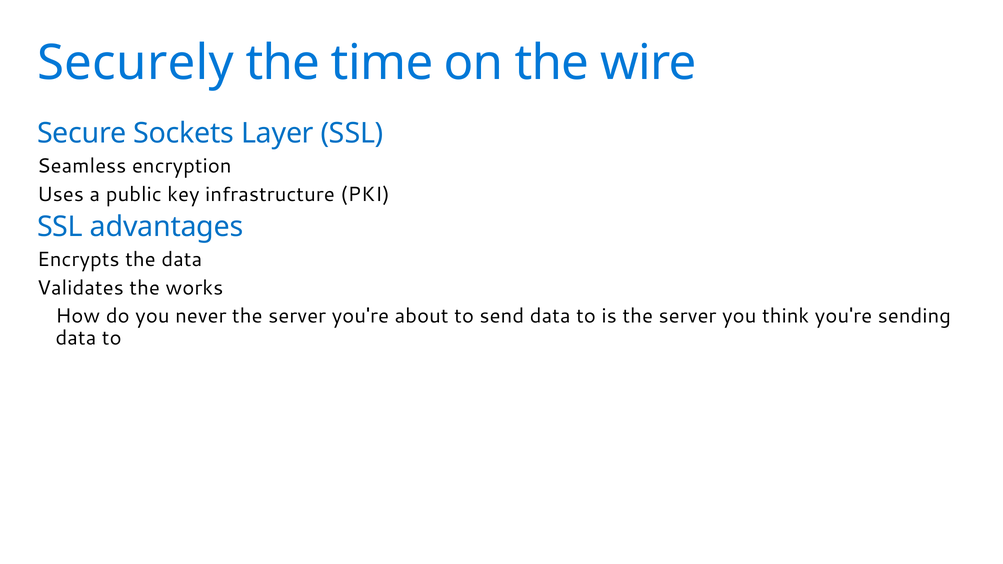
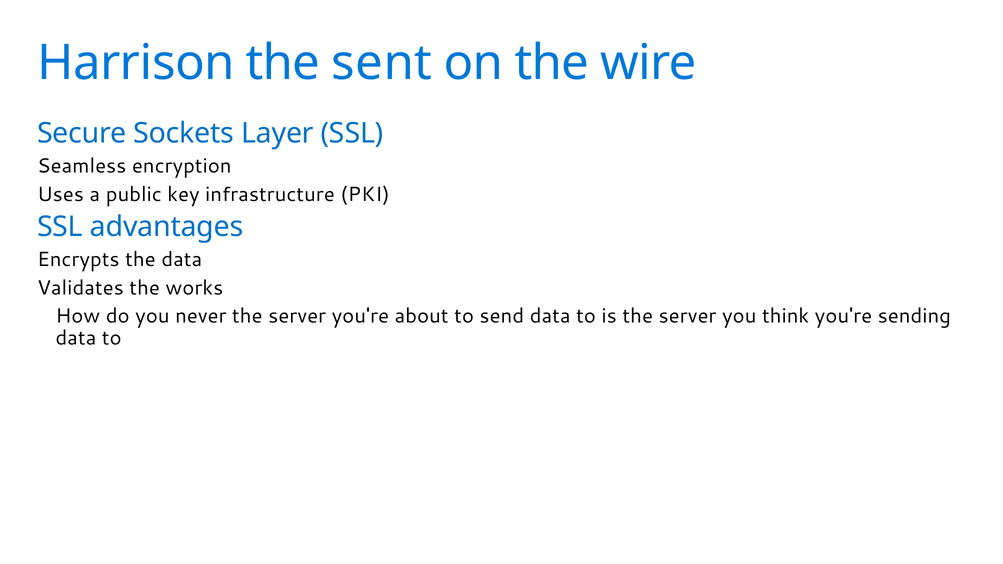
Securely: Securely -> Harrison (136, 63)
time: time -> sent (382, 63)
